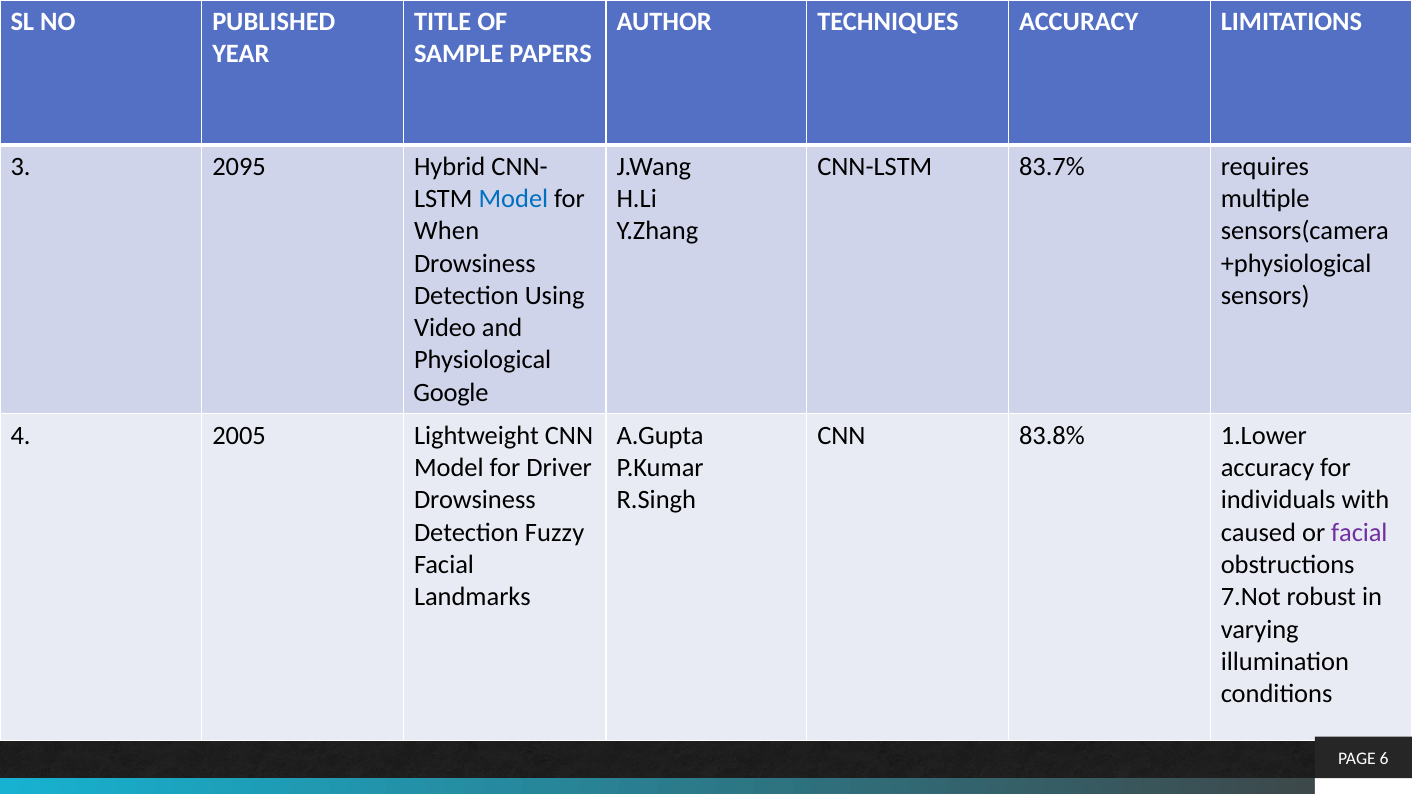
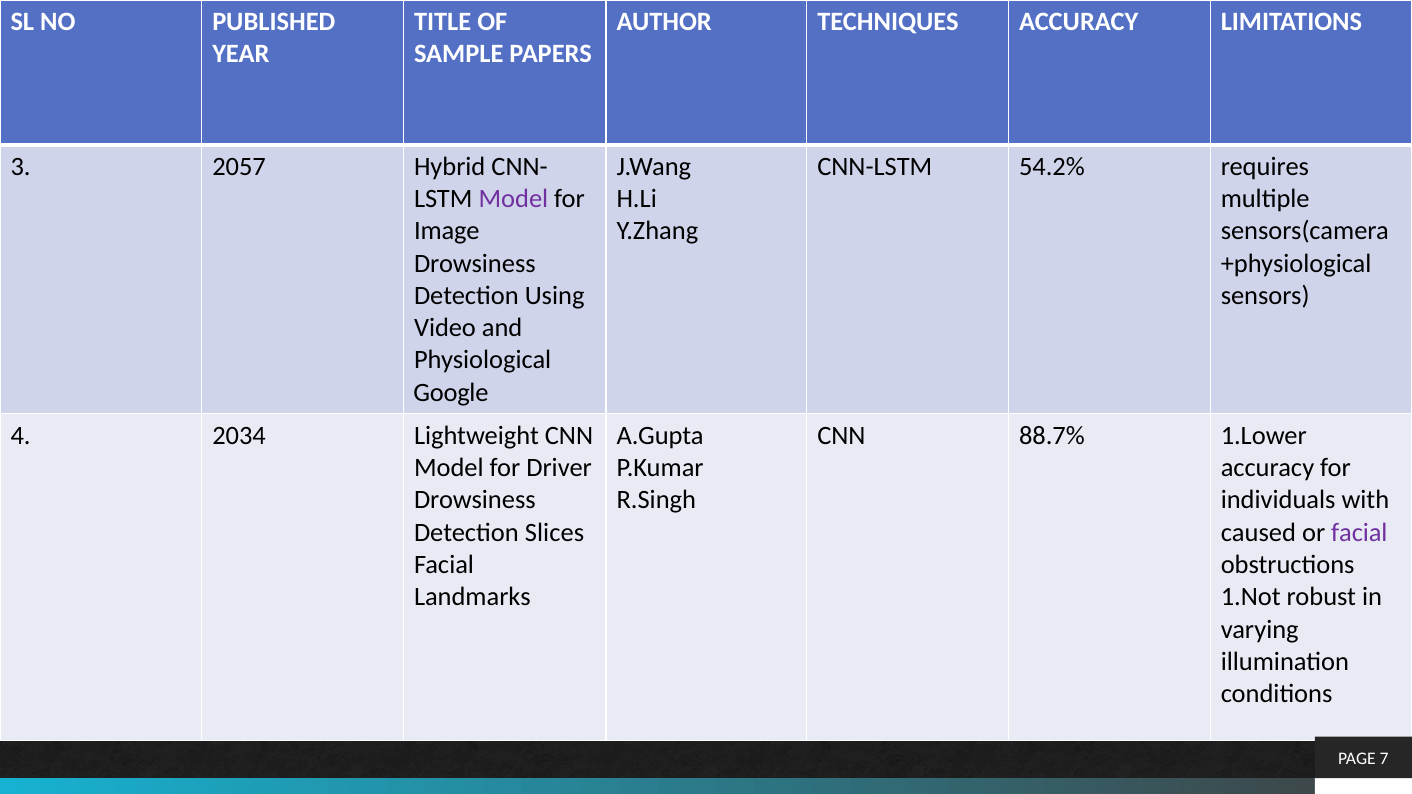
2095: 2095 -> 2057 (239, 166)
83.7%: 83.7% -> 54.2% (1052, 166)
Model colour: blue -> purple (513, 199)
When: When -> Image (447, 231)
2005: 2005 -> 2034 (239, 436)
83.8%: 83.8% -> 88.7% (1052, 436)
Fuzzy: Fuzzy -> Slices (555, 533)
7.Not: 7.Not -> 1.Not (1251, 597)
6: 6 -> 7 (1384, 759)
